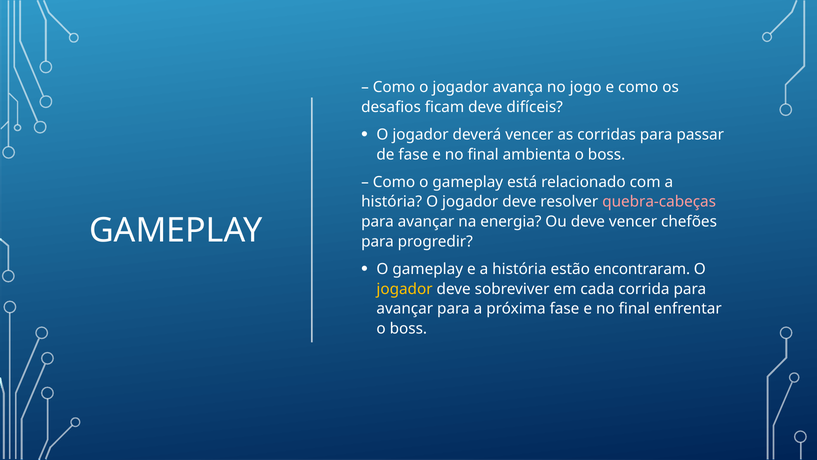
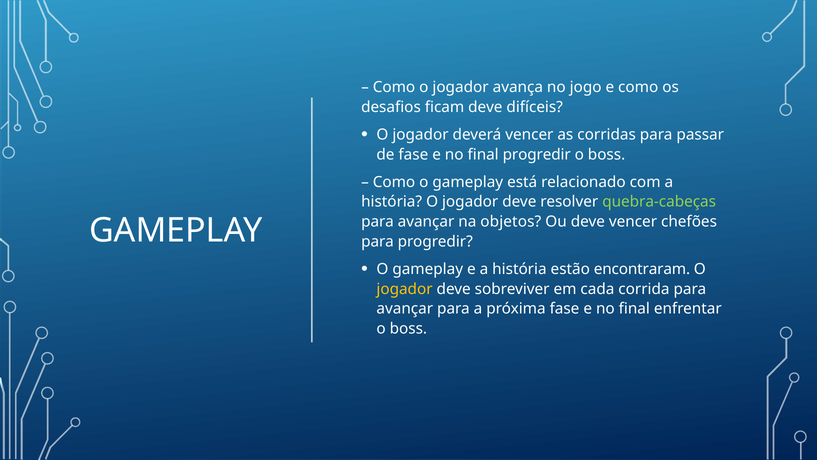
final ambienta: ambienta -> progredir (537, 154)
quebra-cabeças colour: pink -> light green (659, 202)
energia: energia -> objetos (511, 222)
